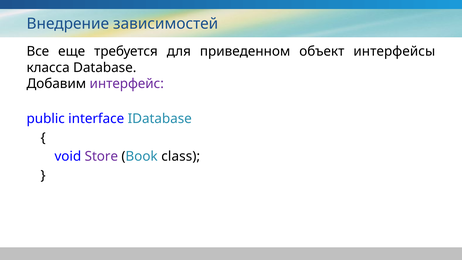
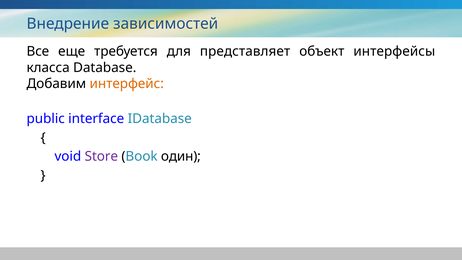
приведенном: приведенном -> представляет (245, 52)
интерфейс colour: purple -> orange (127, 84)
class: class -> один (181, 156)
